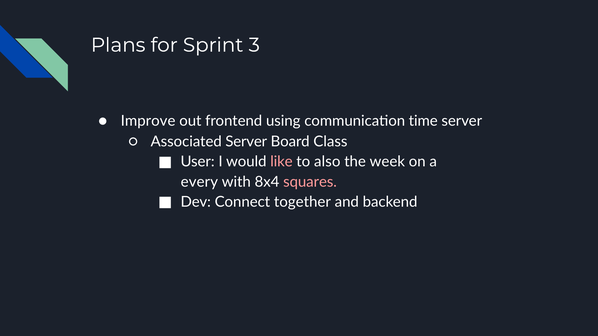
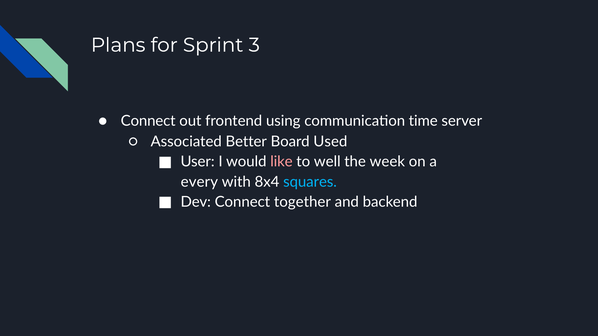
Improve: Improve -> Connect (148, 121)
Associated Server: Server -> Better (246, 142)
Class: Class -> Used (330, 142)
also: also -> well (327, 162)
squares colour: pink -> light blue (310, 182)
